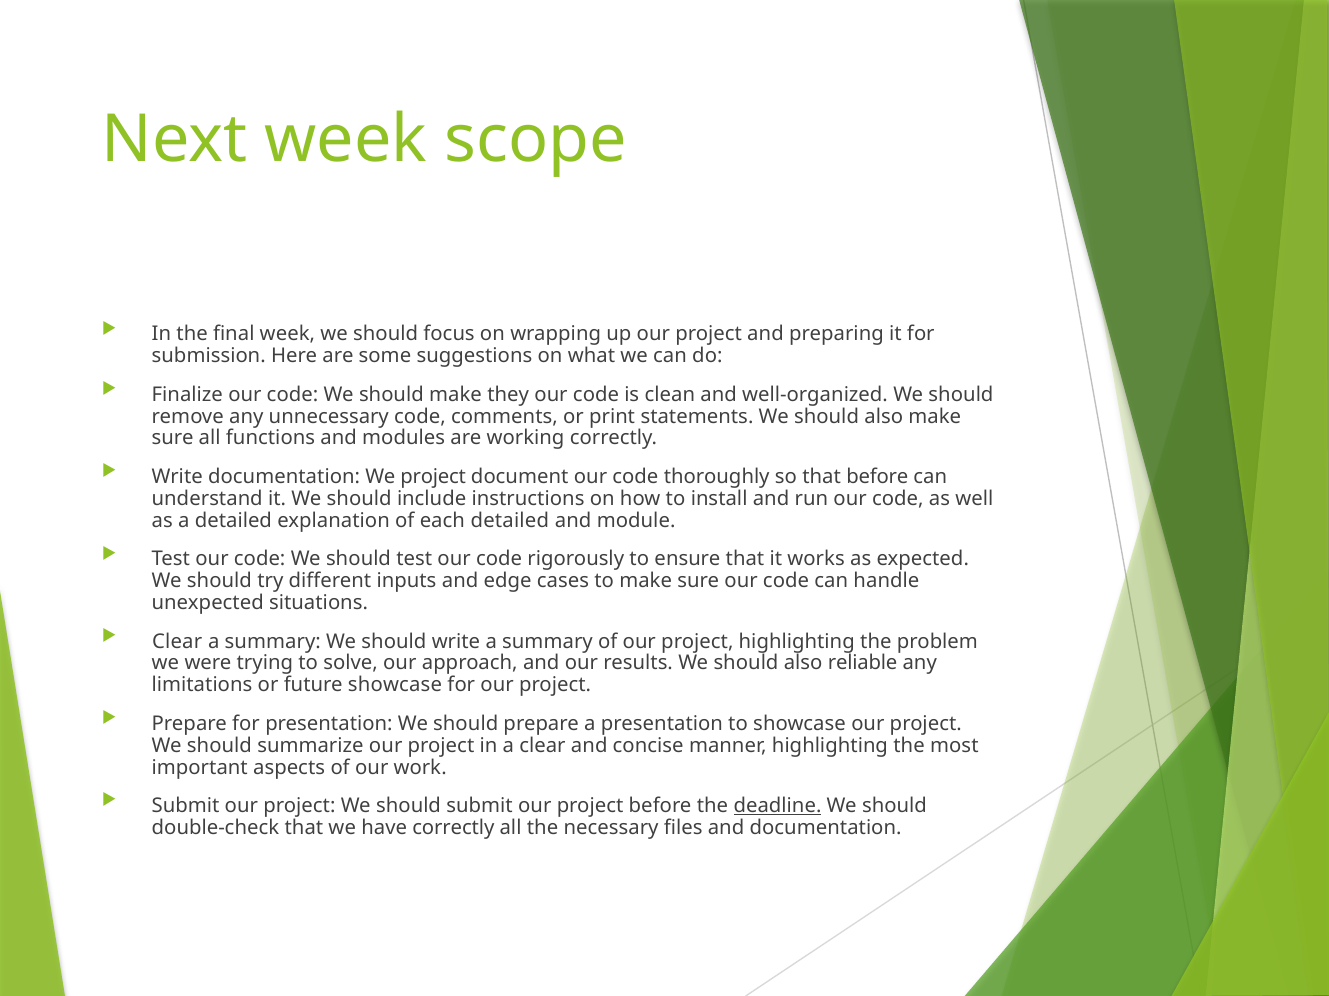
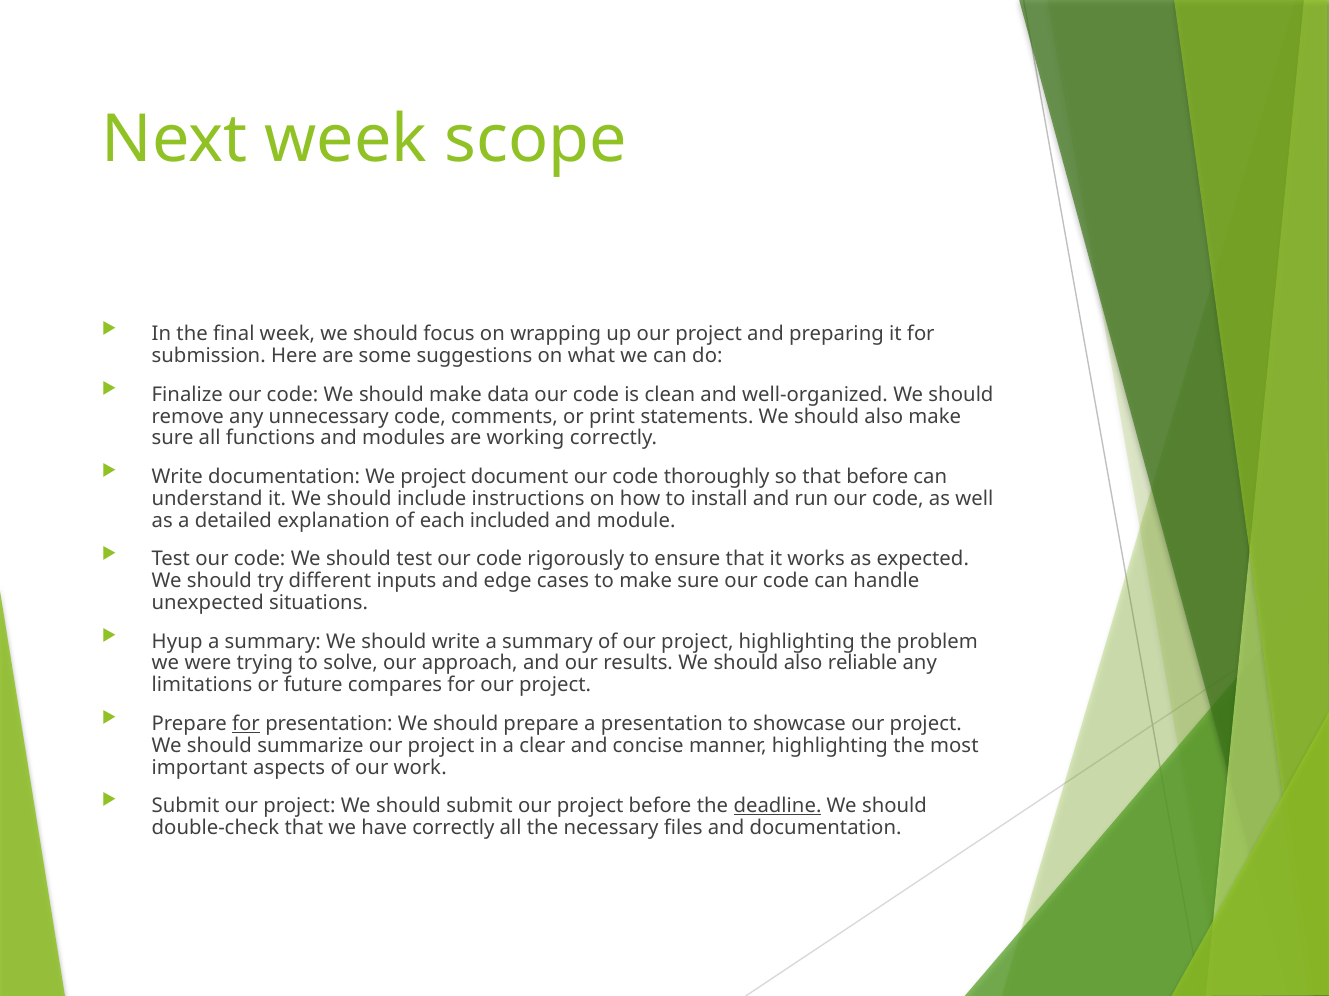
they: they -> data (508, 395)
each detailed: detailed -> included (510, 521)
Clear: Clear -> Hyup (177, 642)
future showcase: showcase -> compares (395, 686)
for underline: none -> present (246, 724)
